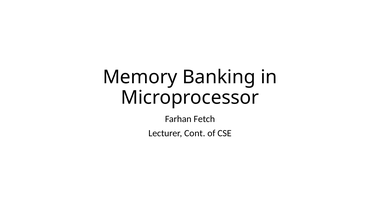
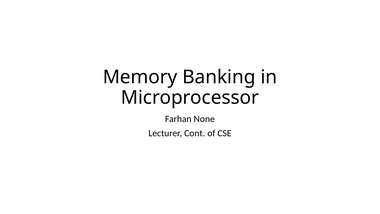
Fetch: Fetch -> None (204, 119)
